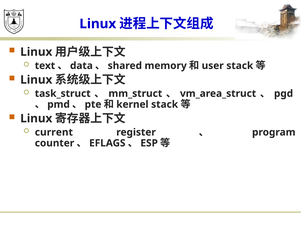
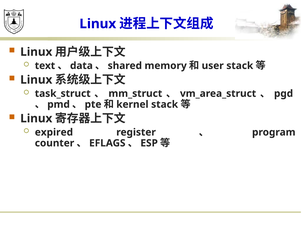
current: current -> expired (54, 133)
